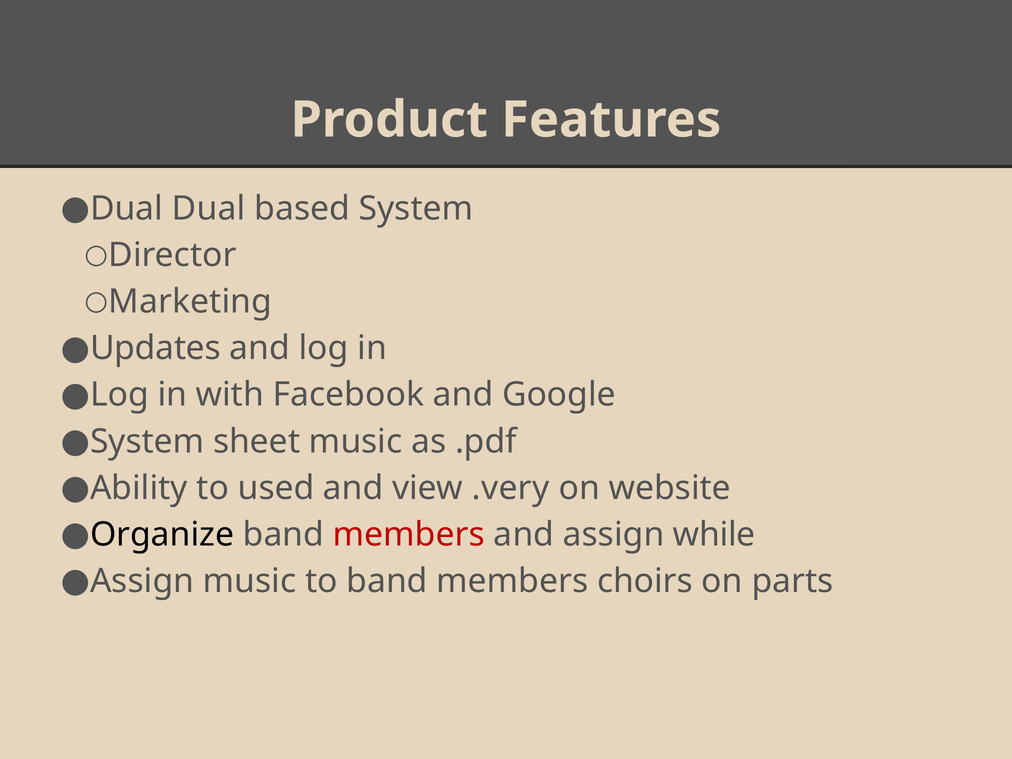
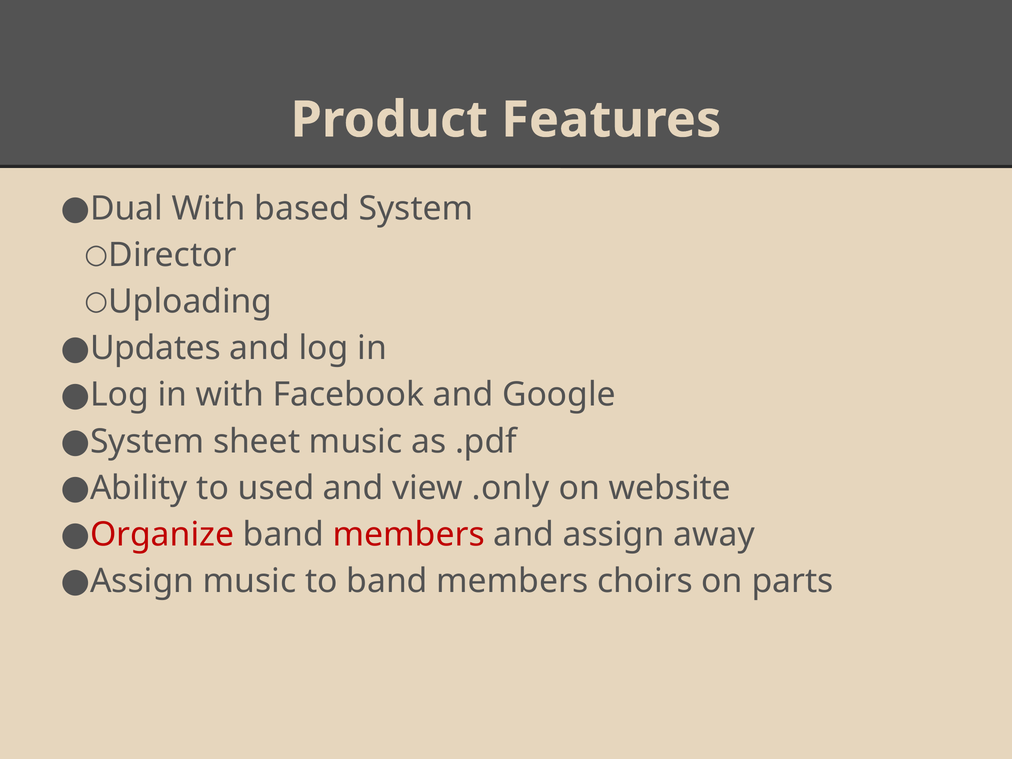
Dual Dual: Dual -> With (209, 209)
Marketing: Marketing -> Uploading (190, 302)
.very: .very -> .only (511, 488)
Organize colour: black -> red (162, 534)
while: while -> away (714, 534)
